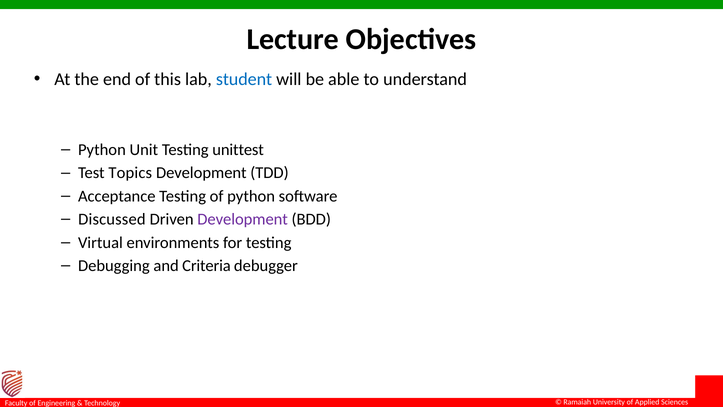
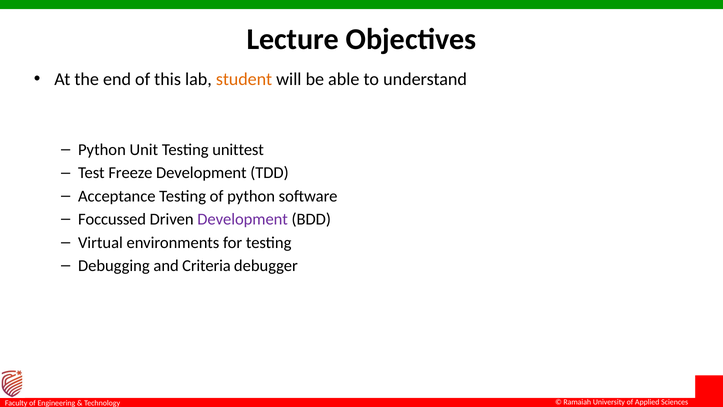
student colour: blue -> orange (244, 79)
Topics: Topics -> Freeze (130, 173)
Discussed: Discussed -> Foccussed (112, 219)
